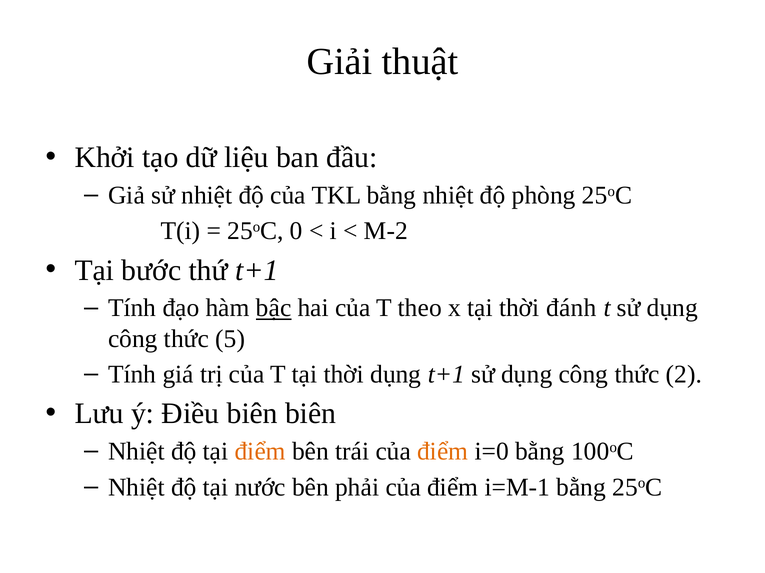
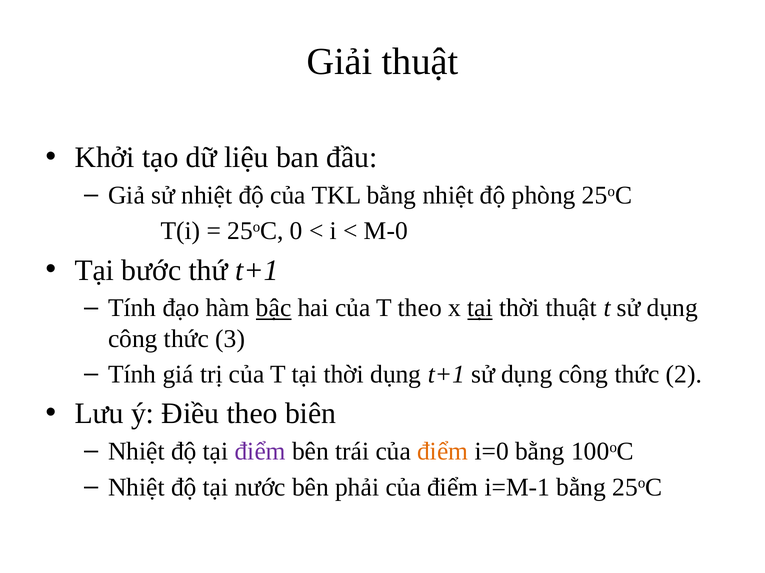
M-2: M-2 -> M-0 (386, 231)
tại underline: none -> present (480, 308)
thời đánh: đánh -> thuật (571, 308)
5: 5 -> 3 (230, 339)
Điều biên: biên -> theo (252, 414)
điểm colour: orange -> purple (260, 452)
